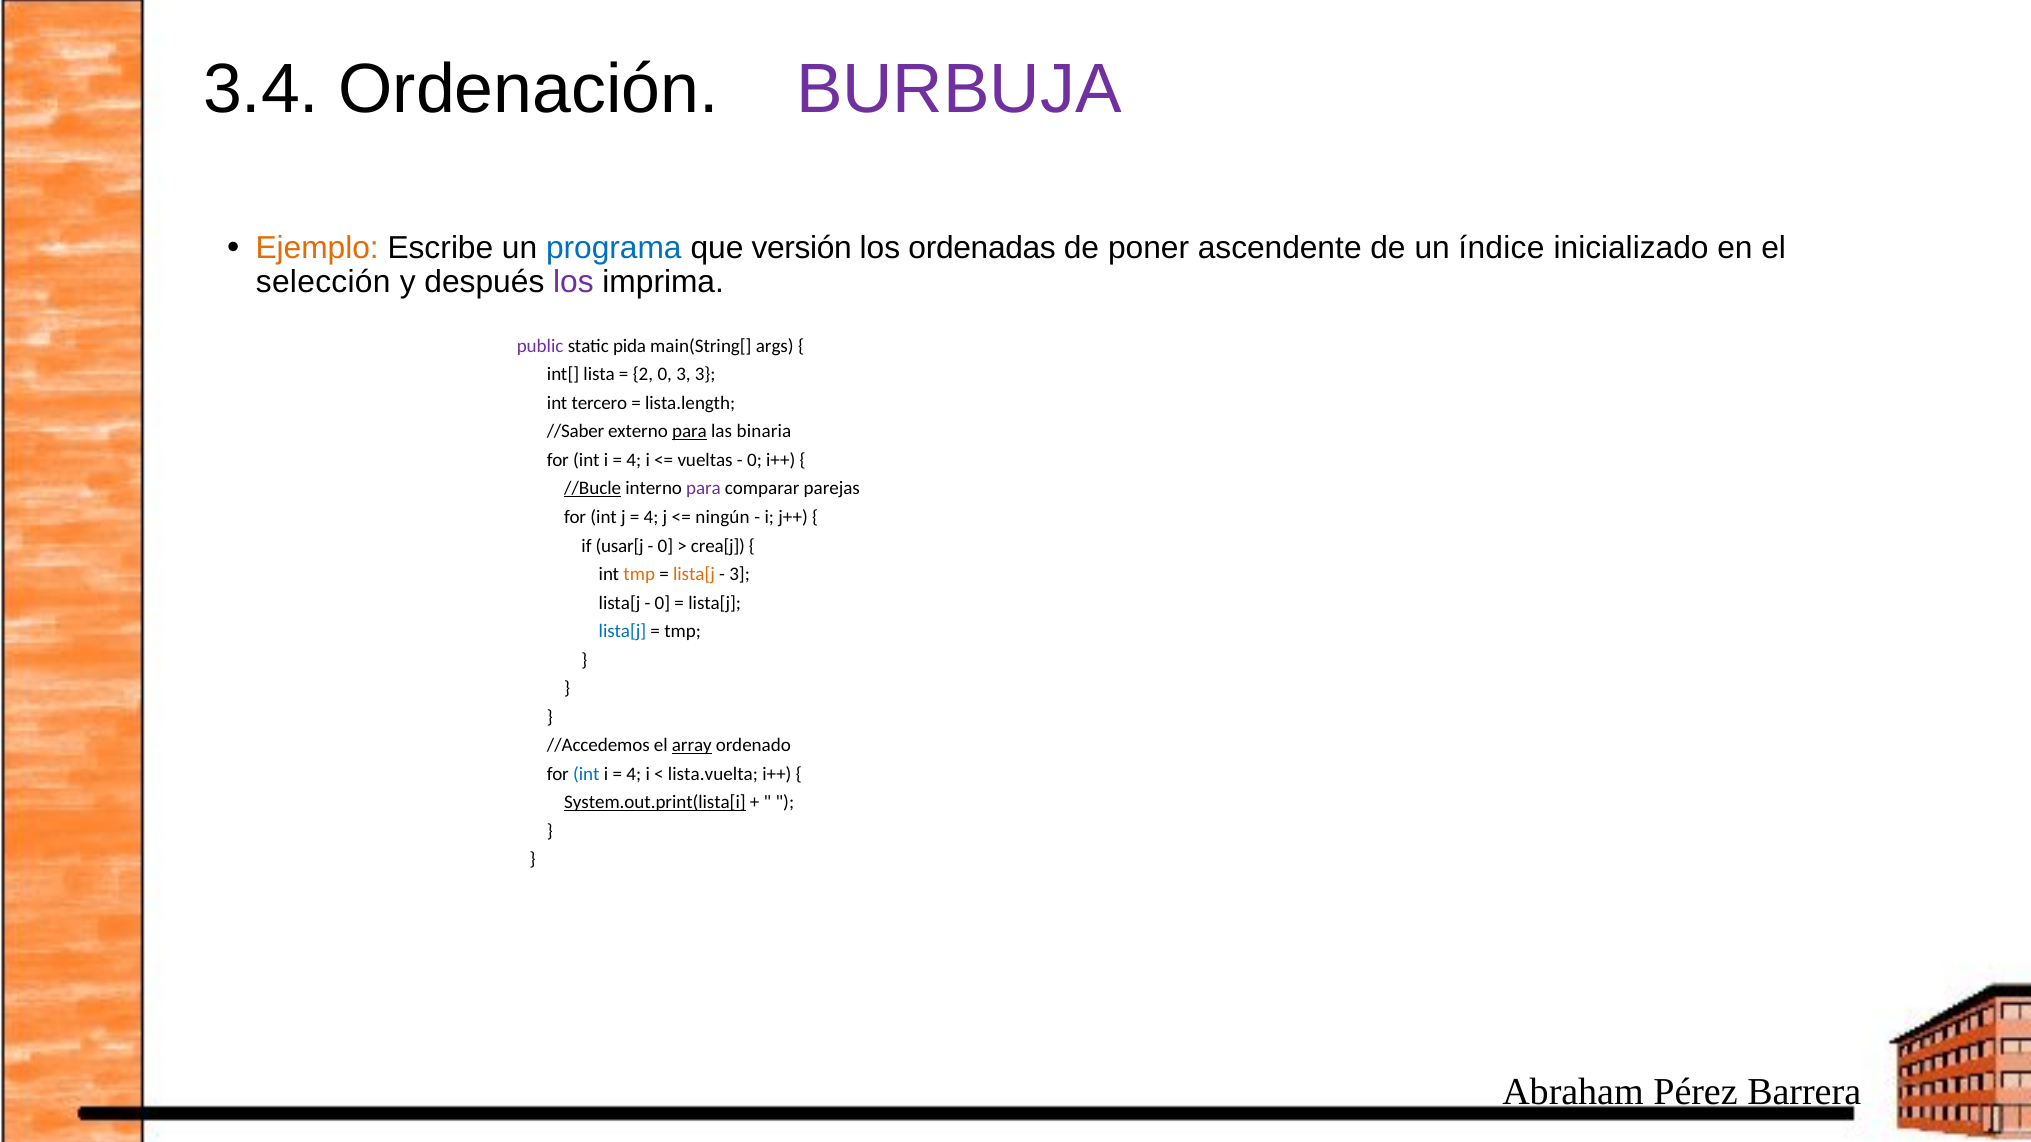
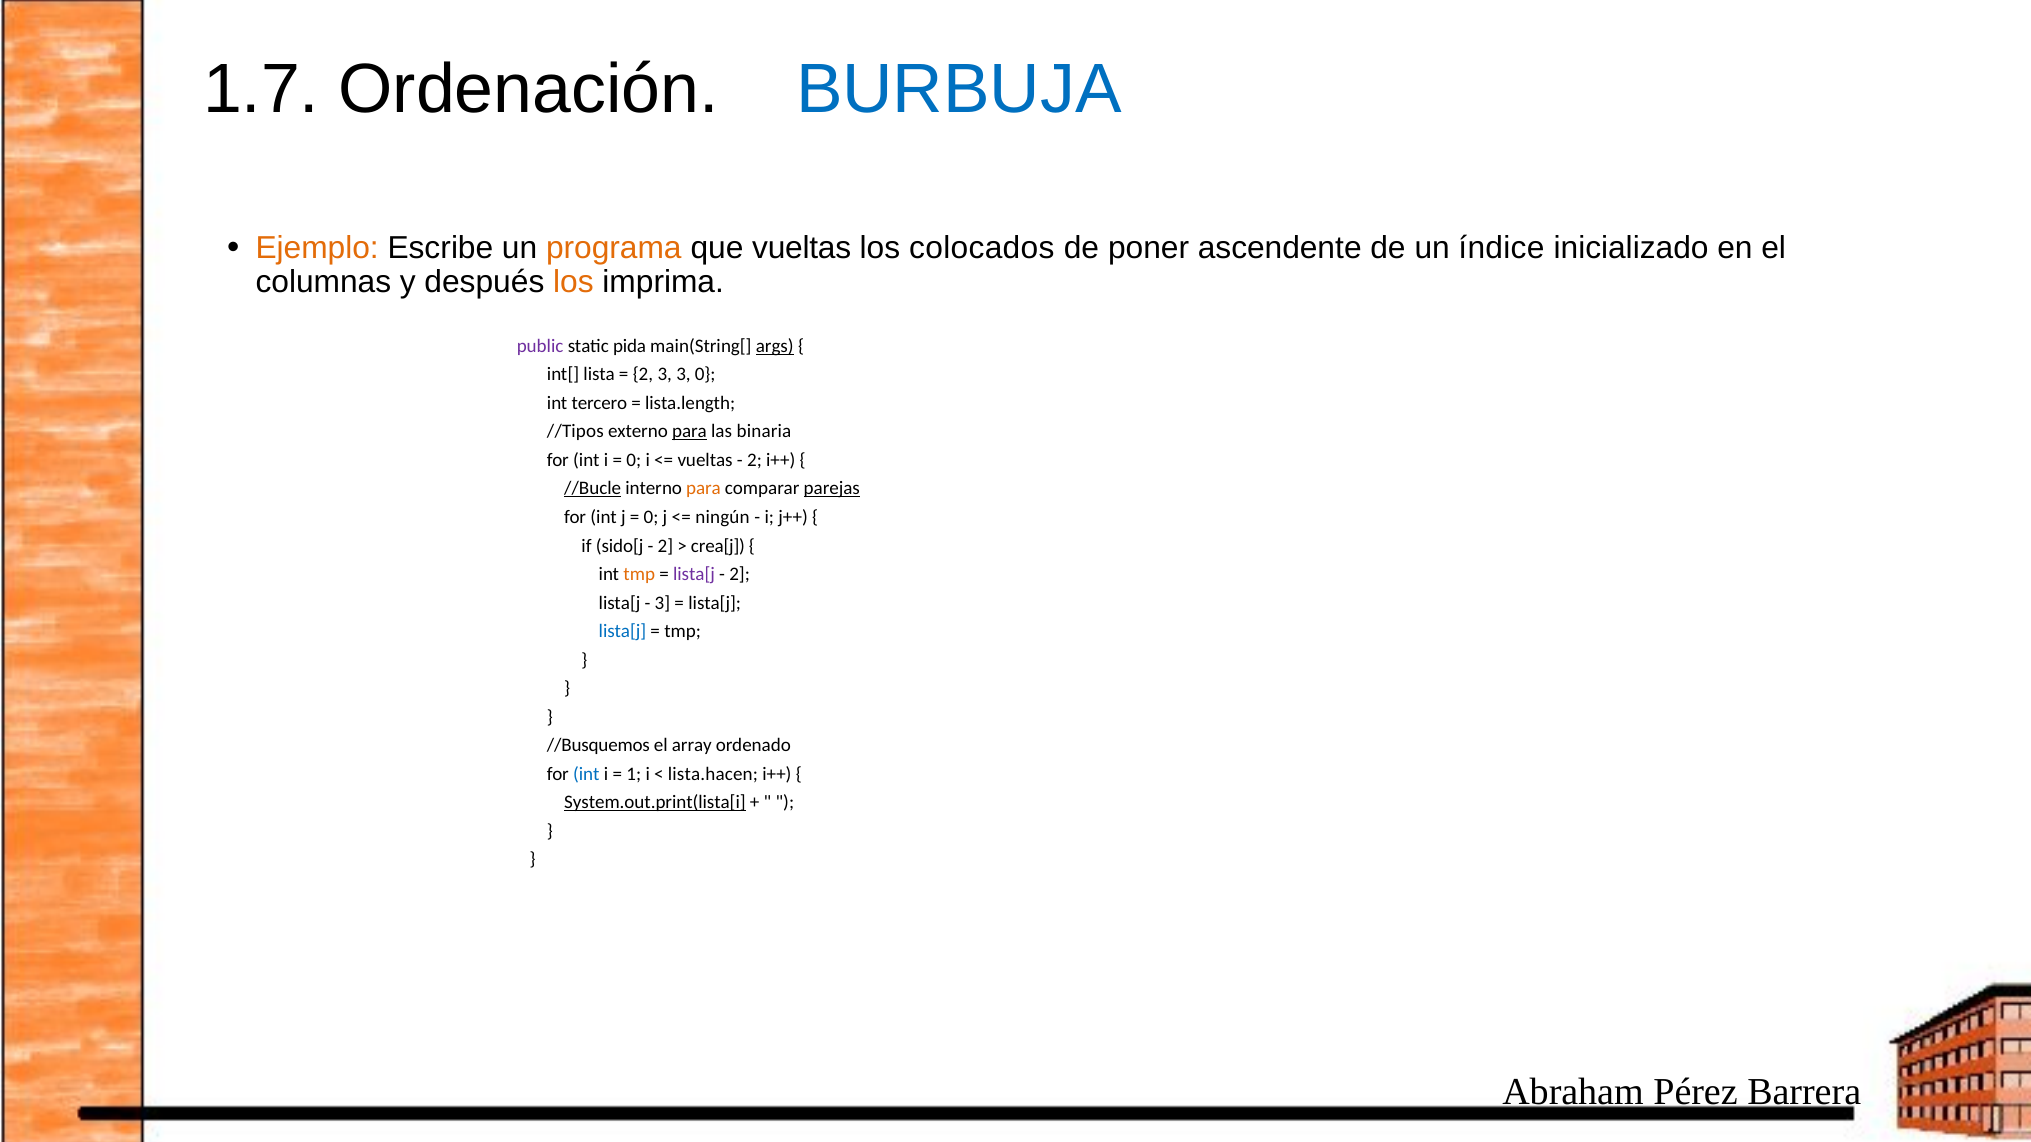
3.4: 3.4 -> 1.7 (261, 90)
BURBUJA colour: purple -> blue (959, 90)
programa colour: blue -> orange (614, 248)
que versión: versión -> vueltas (802, 248)
ordenadas: ordenadas -> colocados (982, 248)
selección: selección -> columnas (323, 282)
los colour: purple -> orange (573, 282)
args underline: none -> present (775, 346)
2 0: 0 -> 3 (665, 375)
3 3: 3 -> 0 (705, 375)
//Saber: //Saber -> //Tipos (575, 432)
4: 4 -> 0 (634, 460)
0: 0 -> 2 (754, 460)
para colour: purple -> orange (703, 489)
parejas underline: none -> present (832, 489)
4: 4 -> 0 (651, 517)
usar[j: usar[j -> sido[j (620, 546)
0: 0 -> 2 (665, 546)
lista[j colour: orange -> purple (694, 575)
3: 3 -> 2 (740, 575)
0: 0 -> 3 (662, 603)
//Accedemos: //Accedemos -> //Busquemos (598, 746)
array underline: present -> none (692, 746)
4: 4 -> 1 (634, 774)
lista.vuelta: lista.vuelta -> lista.hacen (713, 774)
